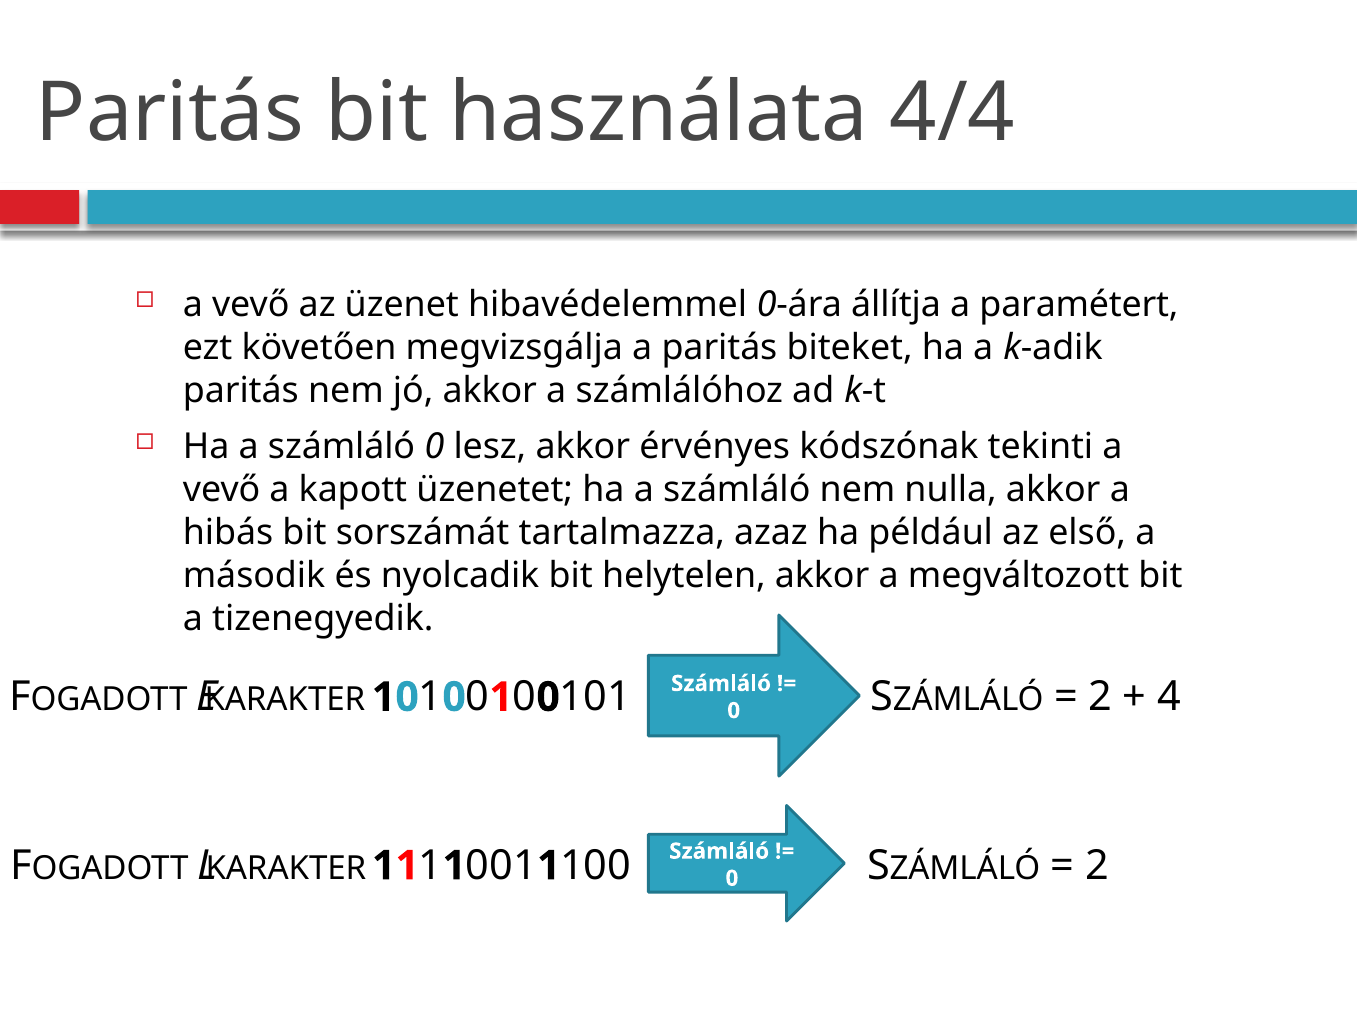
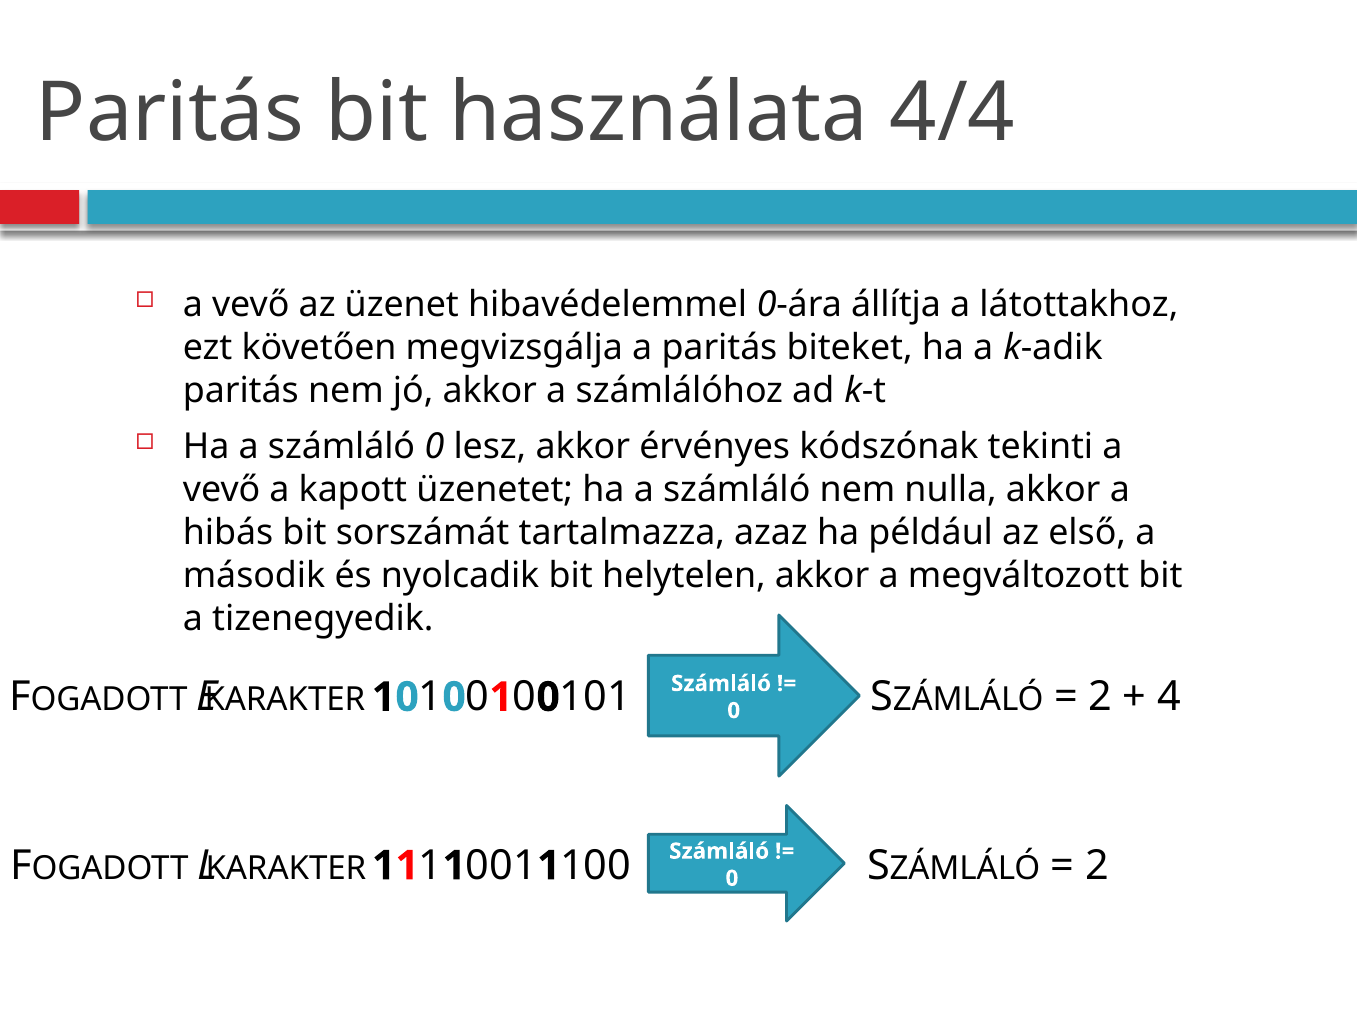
paramétert: paramétert -> látottakhoz (1079, 305)
